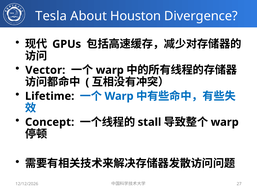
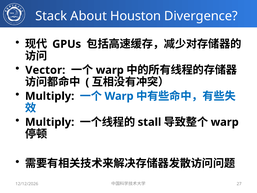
Tesla: Tesla -> Stack (51, 16)
Lifetime: Lifetime -> Multiply (50, 96)
Concept: Concept -> Multiply (50, 122)
